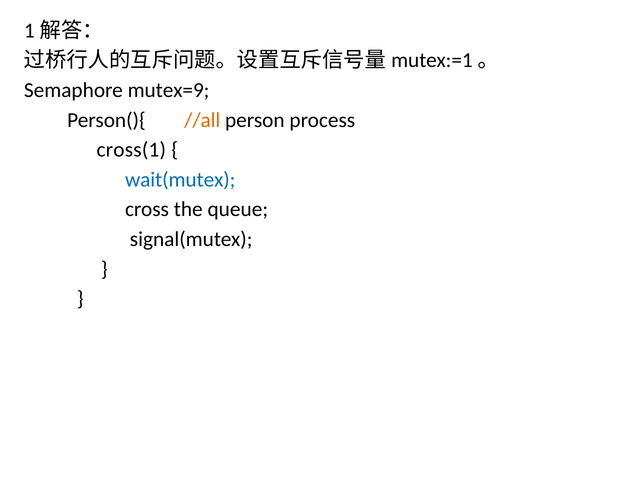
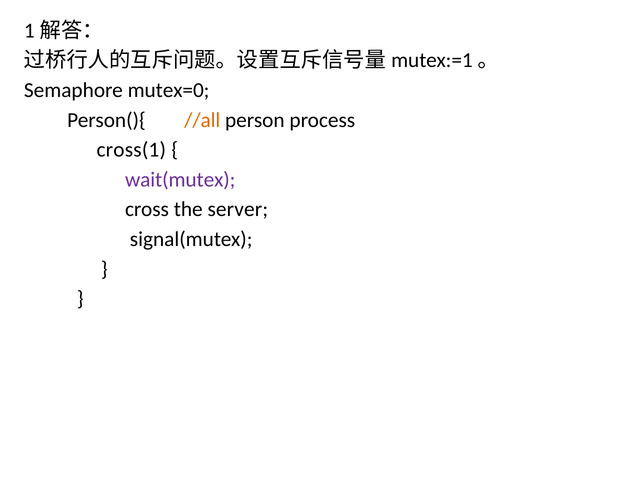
mutex=9: mutex=9 -> mutex=0 (169, 90)
wait(mutex colour: blue -> purple (180, 180)
queue: queue -> server (238, 210)
